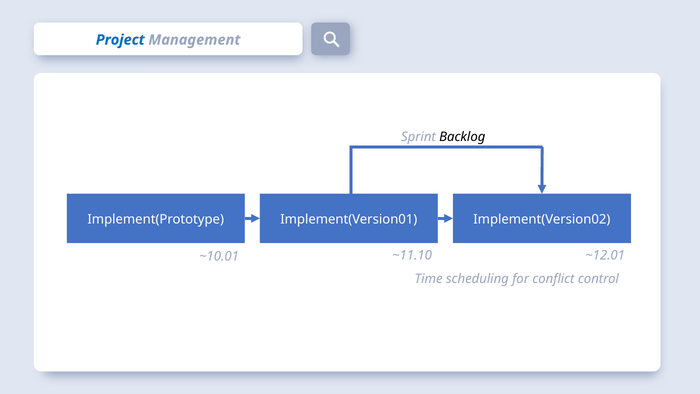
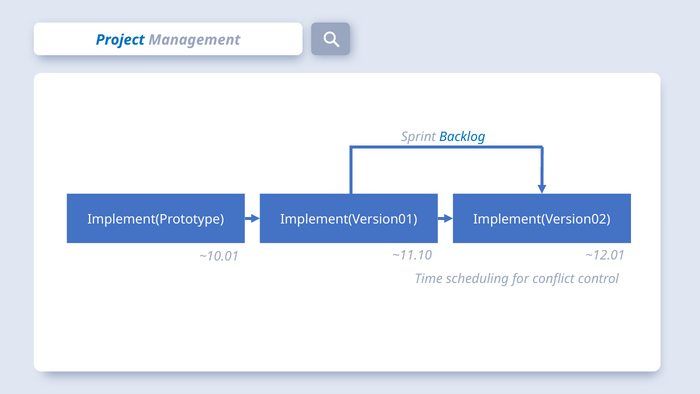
Backlog colour: black -> blue (462, 137)
